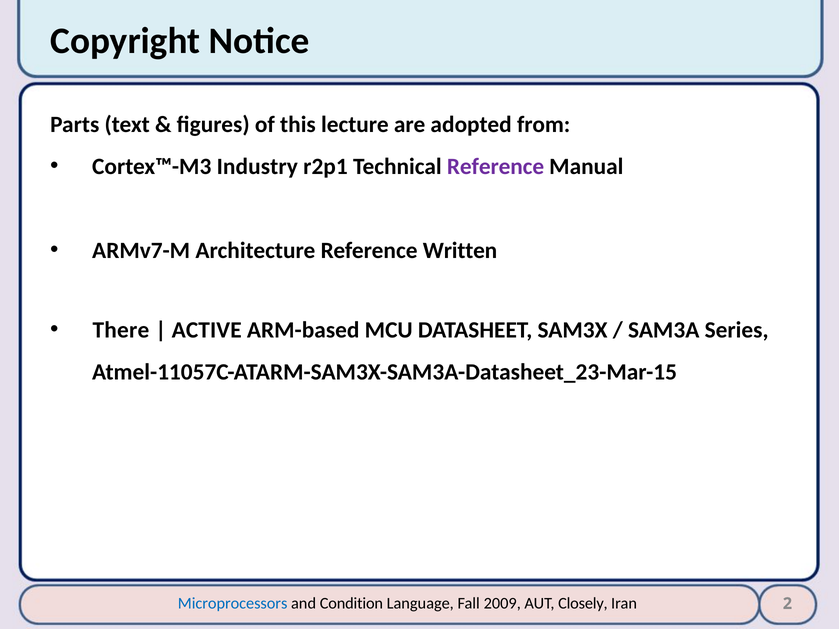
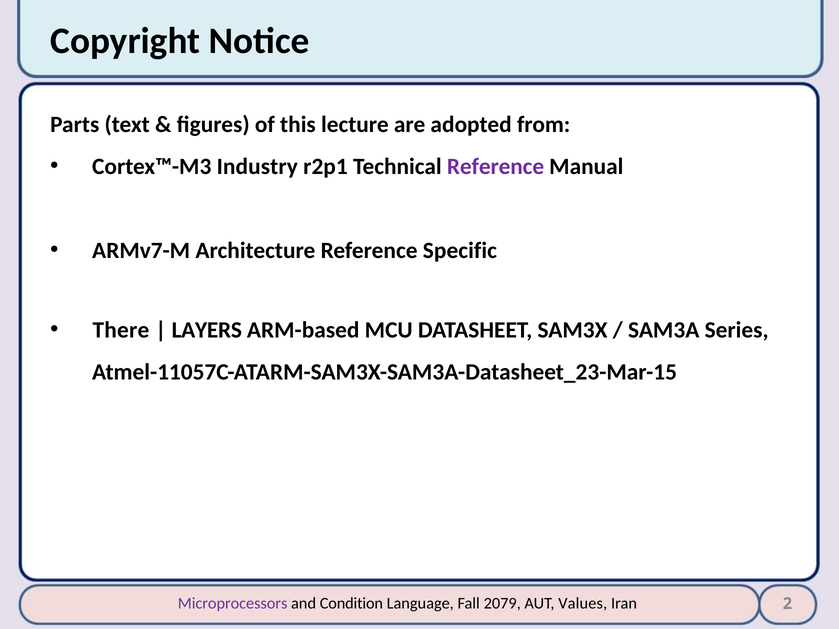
Written: Written -> Specific (460, 250)
ACTIVE: ACTIVE -> LAYERS (207, 330)
Microprocessors colour: blue -> purple (233, 603)
2009: 2009 -> 2079 (502, 603)
Closely: Closely -> Values (583, 603)
